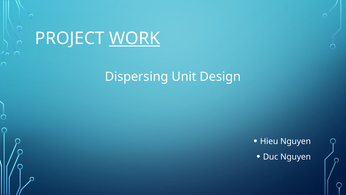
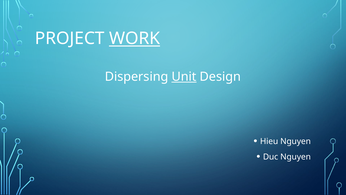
Unit underline: none -> present (184, 77)
